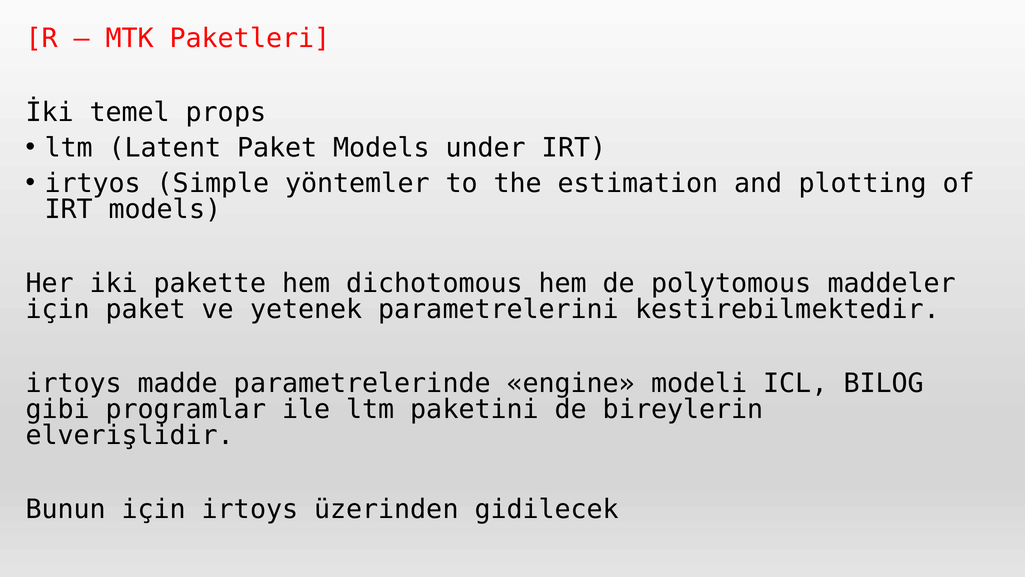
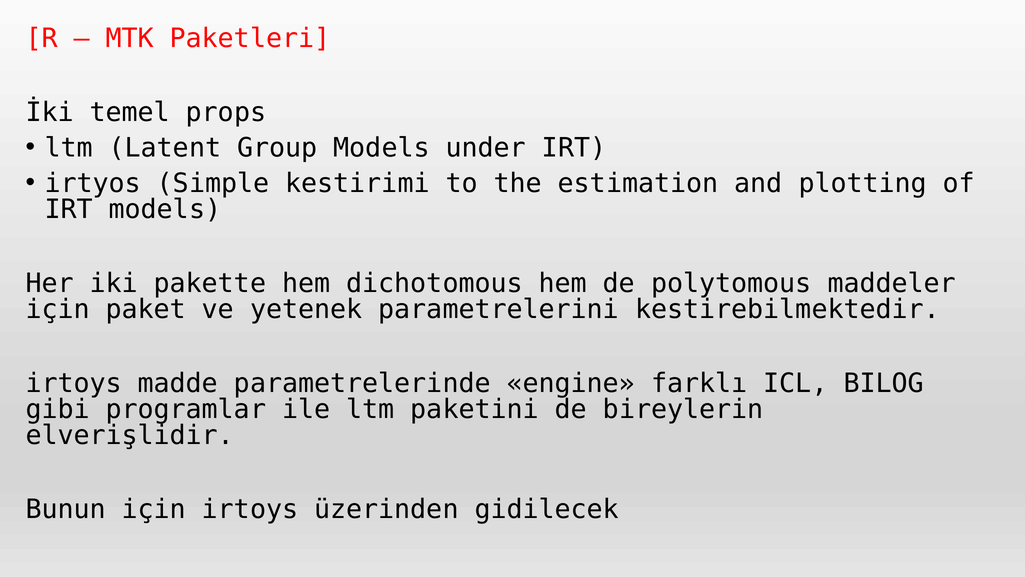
Latent Paket: Paket -> Group (277, 148)
yöntemler: yöntemler -> kestirimi (357, 183)
modeli: modeli -> farklı (699, 383)
